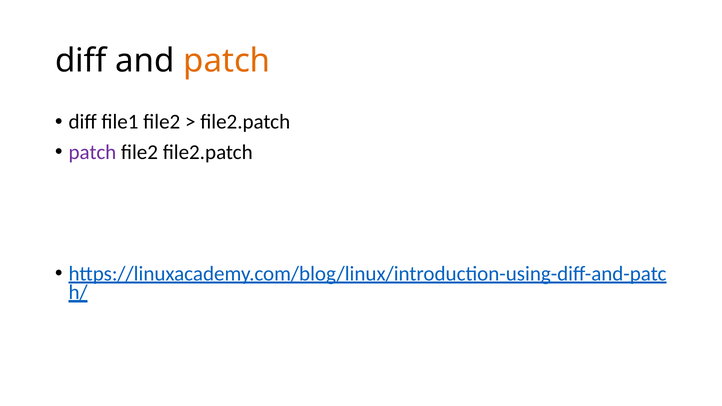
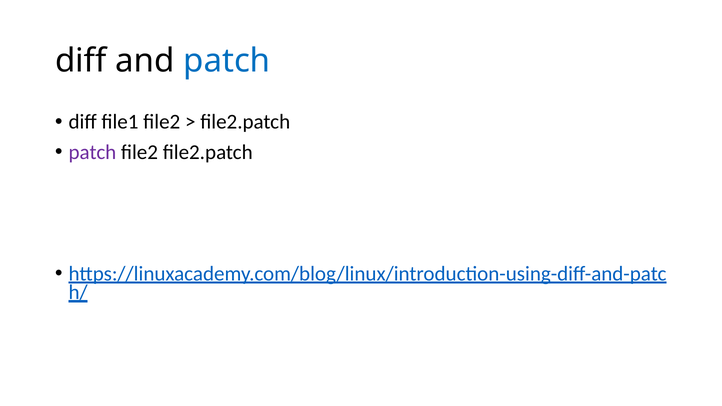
patch colour: orange -> blue (227, 61)
